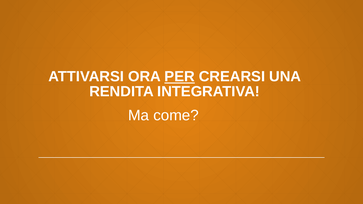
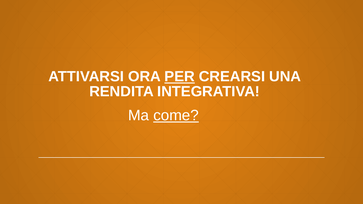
come underline: none -> present (176, 116)
